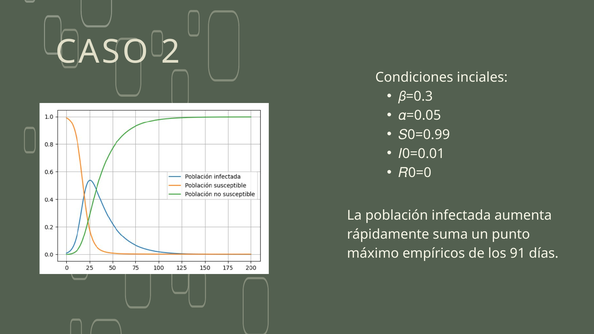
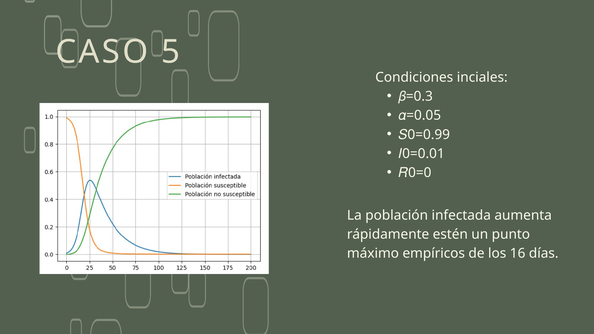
2: 2 -> 5 (171, 52)
suma: suma -> estén (450, 235)
91: 91 -> 16 (518, 254)
